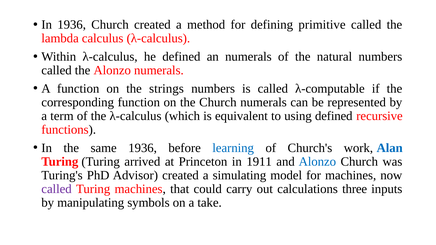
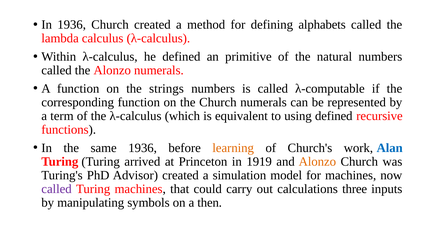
primitive: primitive -> alphabets (322, 25)
an numerals: numerals -> primitive (248, 57)
learning colour: blue -> orange (233, 148)
1911: 1911 -> 1919 (259, 162)
Alonzo colour: blue -> orange (317, 162)
simulating: simulating -> simulation (239, 175)
take: take -> then (210, 203)
